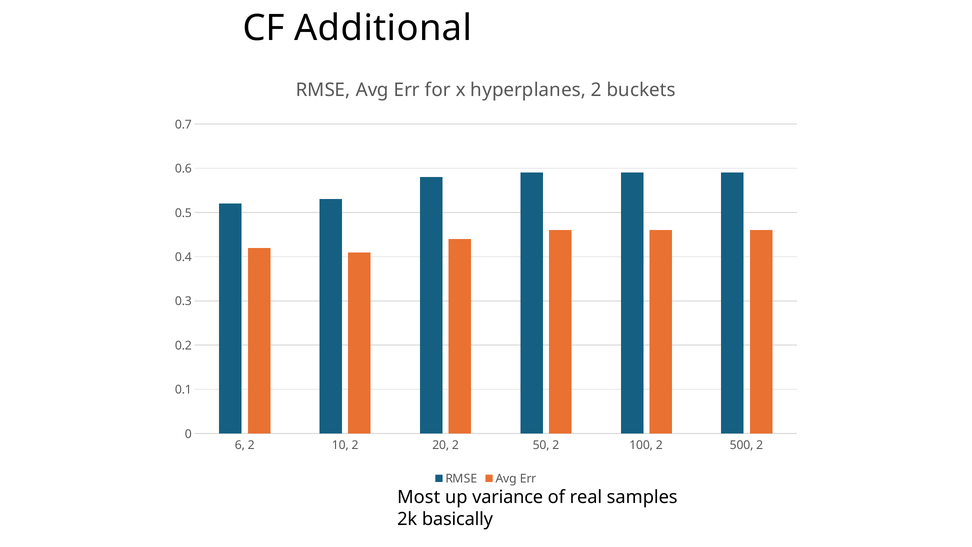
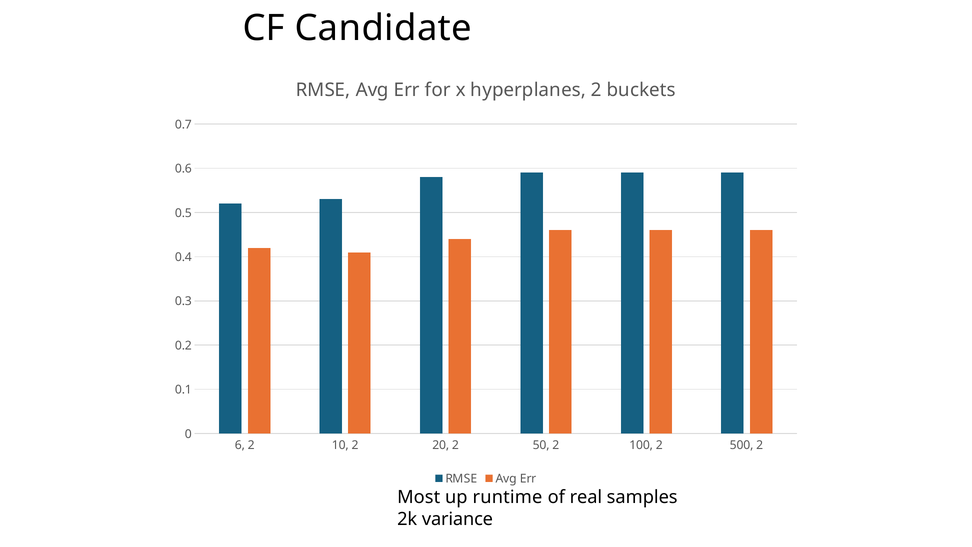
Additional: Additional -> Candidate (383, 28)
variance: variance -> runtime (507, 497)
basically: basically -> variance (457, 519)
